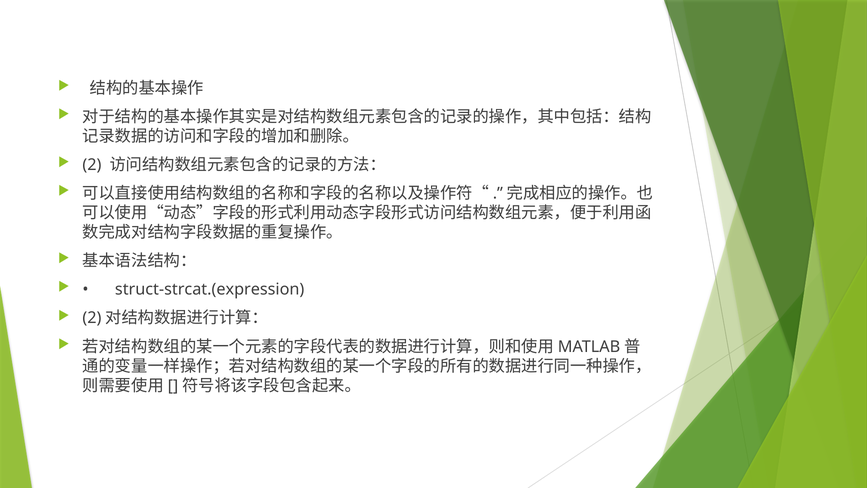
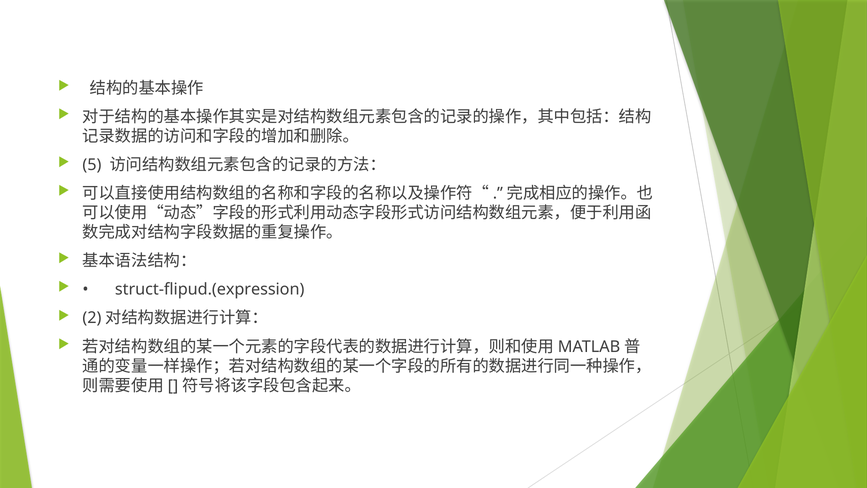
2: 2 -> 5 (92, 165)
struct-strcat.(expression: struct-strcat.(expression -> struct-flipud.(expression (210, 289)
